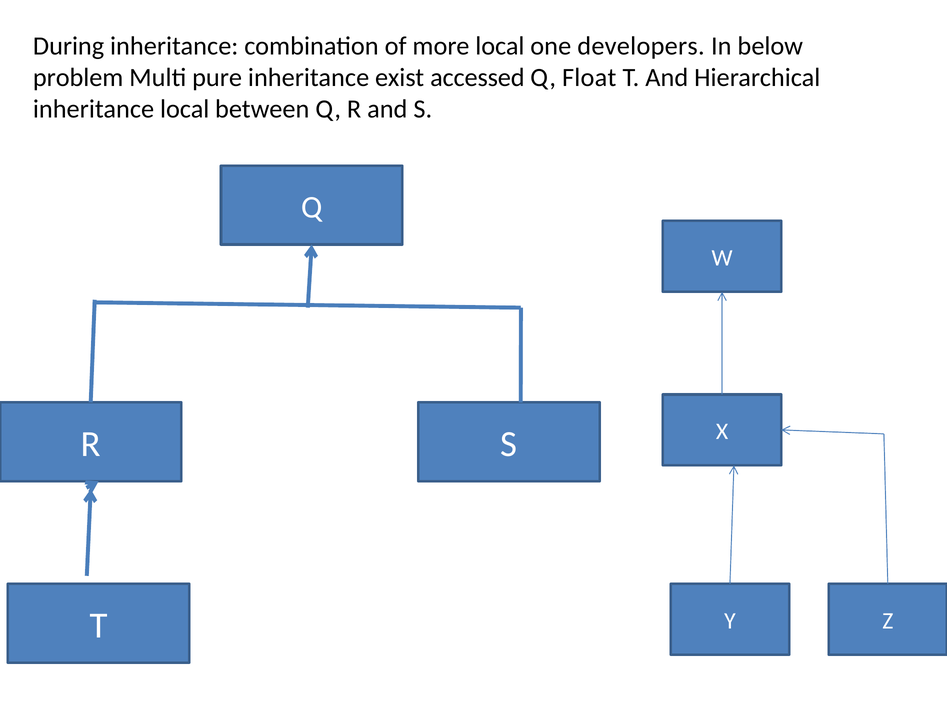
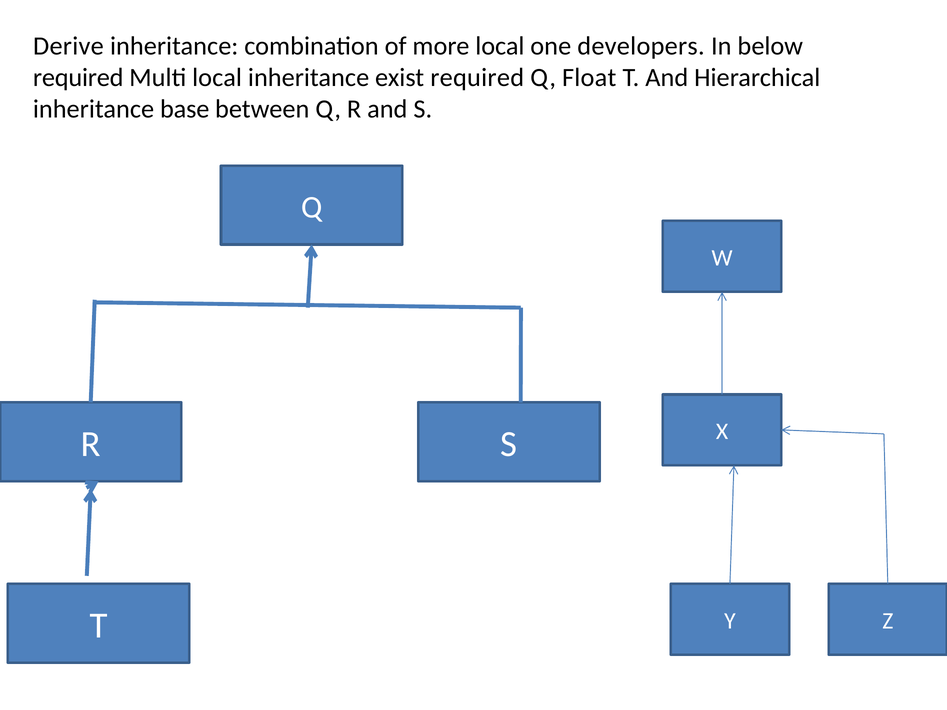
During: During -> Derive (68, 46)
problem: problem -> required (78, 78)
Multi pure: pure -> local (217, 78)
exist accessed: accessed -> required (477, 78)
inheritance local: local -> base (185, 109)
